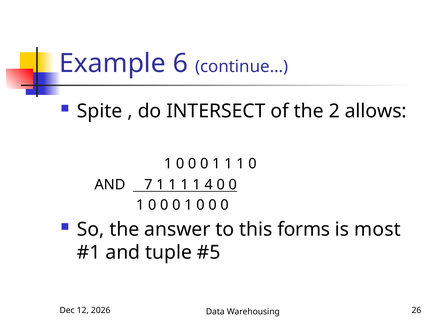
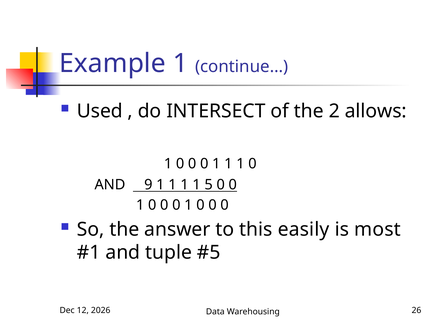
Example 6: 6 -> 1 (180, 63)
Spite: Spite -> Used (100, 111)
7: 7 -> 9 (148, 185)
4: 4 -> 5 (209, 185)
forms: forms -> easily (304, 230)
